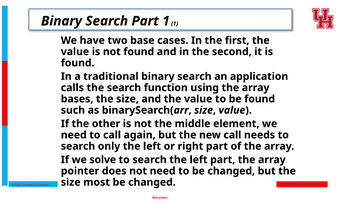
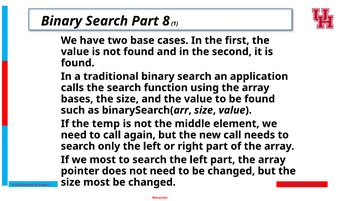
Part 1: 1 -> 8 (166, 21)
other: other -> temp (106, 124)
we solve: solve -> most (103, 160)
